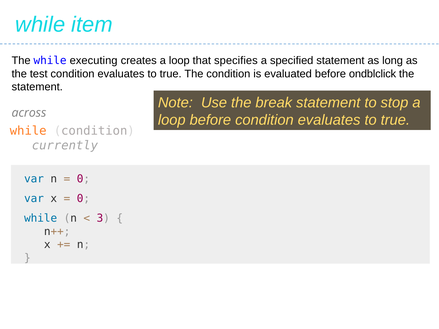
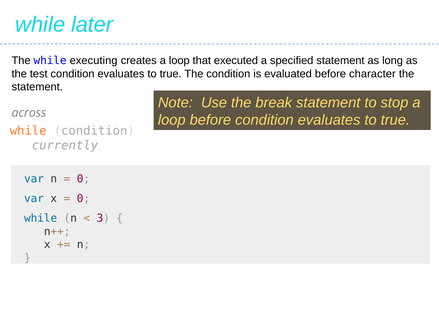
item: item -> later (92, 25)
specifies: specifies -> executed (236, 61)
ondblclick: ondblclick -> character (372, 74)
